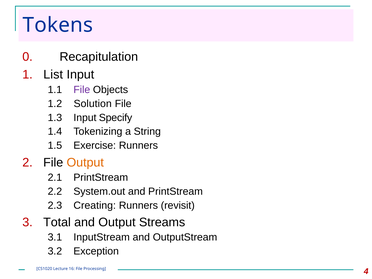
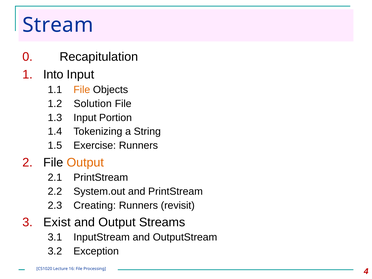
Tokens: Tokens -> Stream (58, 25)
List: List -> Into (53, 75)
File colour: purple -> orange (82, 90)
Specify: Specify -> Portion (116, 118)
Total: Total -> Exist (57, 222)
